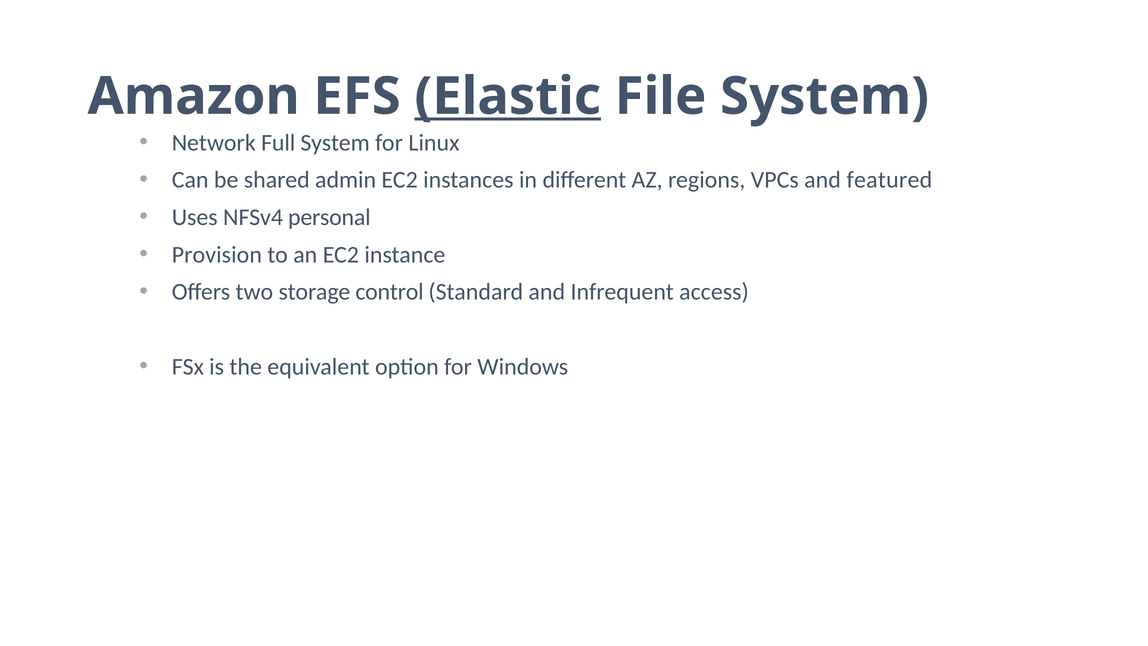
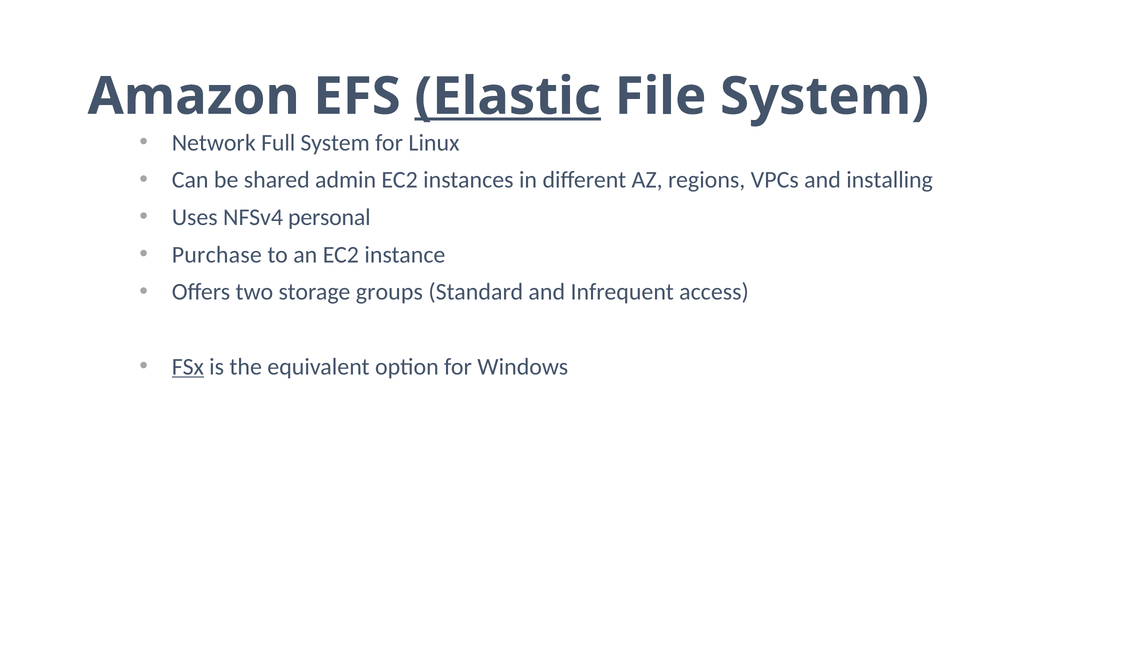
featured: featured -> installing (890, 180)
Provision: Provision -> Purchase (217, 255)
control: control -> groups (389, 292)
FSx underline: none -> present (188, 367)
